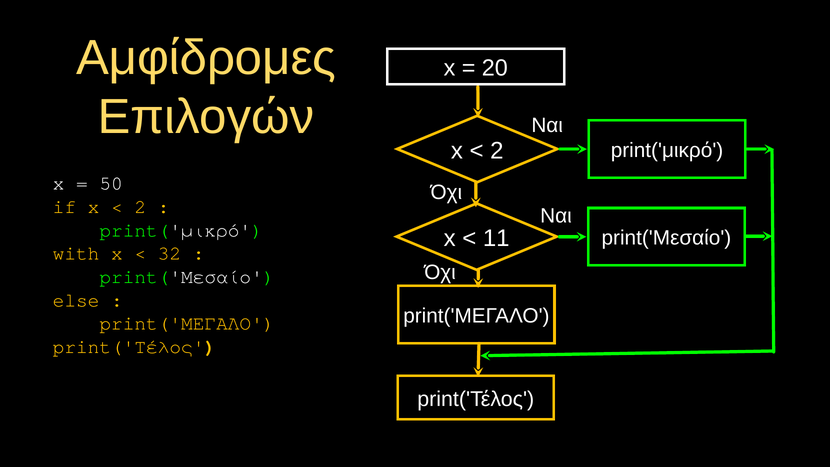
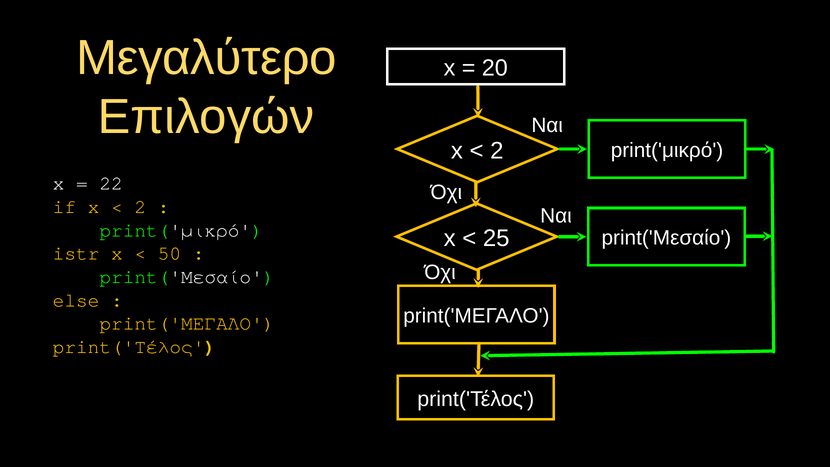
Αμφίδρομες: Αμφίδρομες -> Μεγαλύτερο (206, 58)
50: 50 -> 22 (111, 183)
11: 11 -> 25 (496, 238)
with: with -> istr (76, 253)
32: 32 -> 50 (169, 253)
